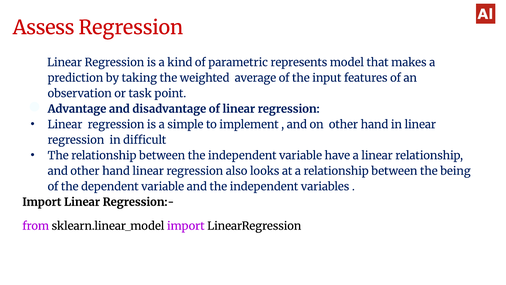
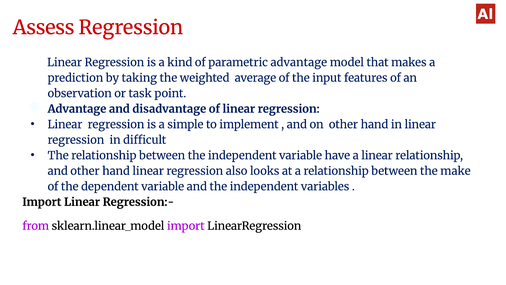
parametric represents: represents -> advantage (299, 62)
being: being -> make (455, 171)
